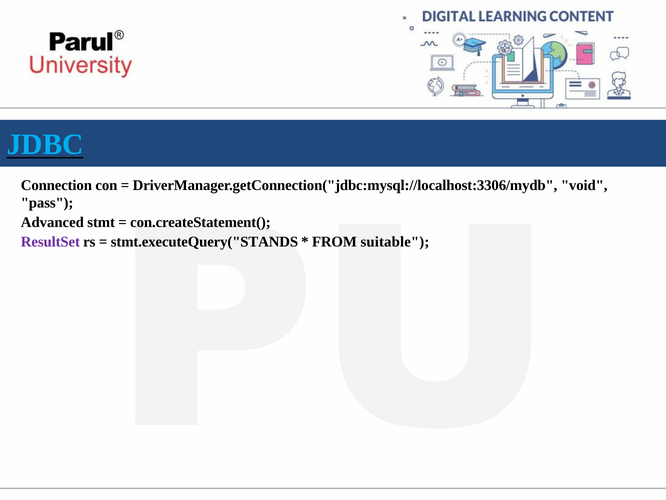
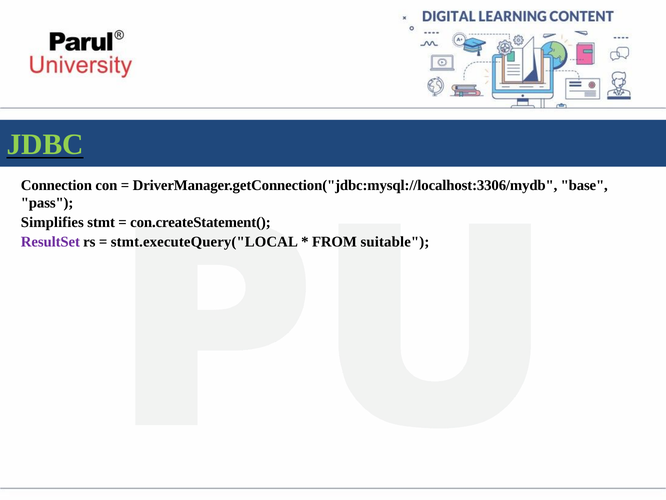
JDBC colour: light blue -> light green (45, 145)
void: void -> base (584, 185)
Advanced: Advanced -> Simplifies (52, 222)
stmt.executeQuery("STANDS: stmt.executeQuery("STANDS -> stmt.executeQuery("LOCAL (204, 242)
